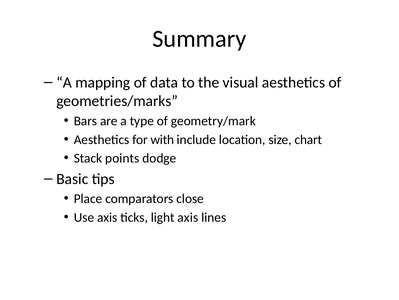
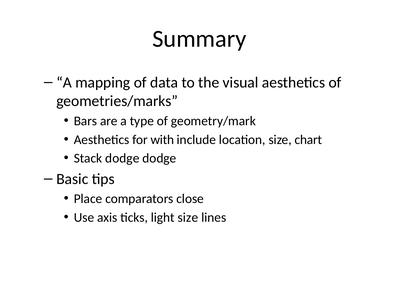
Stack points: points -> dodge (122, 158)
light axis: axis -> size (188, 217)
